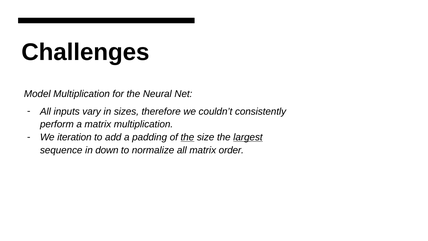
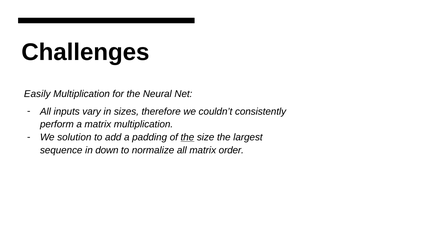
Model: Model -> Easily (37, 94)
iteration: iteration -> solution (74, 137)
largest underline: present -> none (248, 137)
